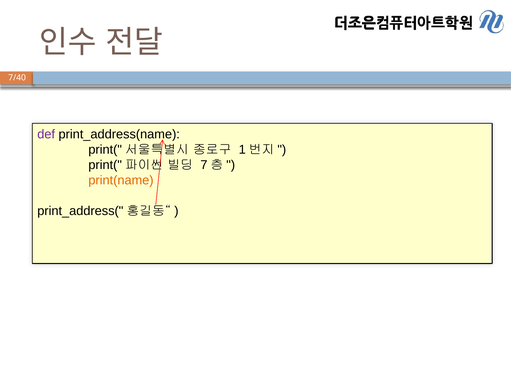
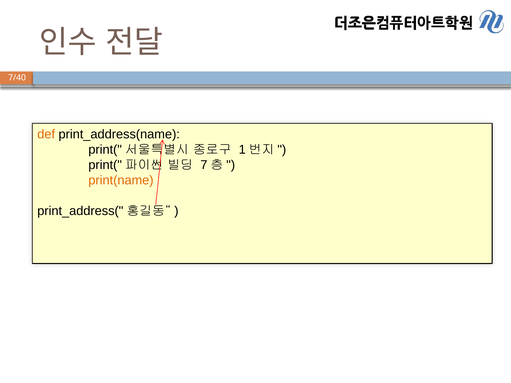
def colour: purple -> orange (46, 134)
